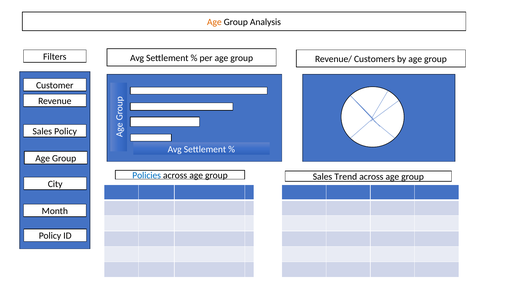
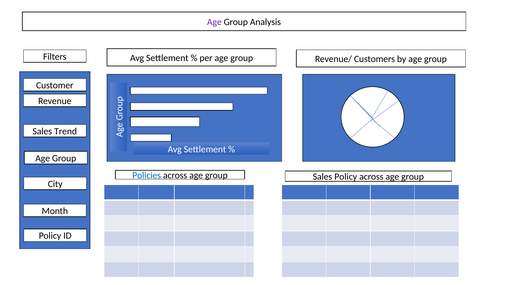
Age colour: orange -> purple (214, 22)
Sales Policy: Policy -> Trend (66, 131)
Sales Trend: Trend -> Policy (346, 177)
